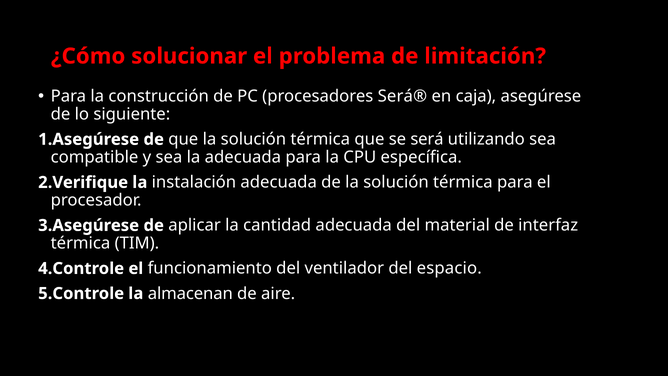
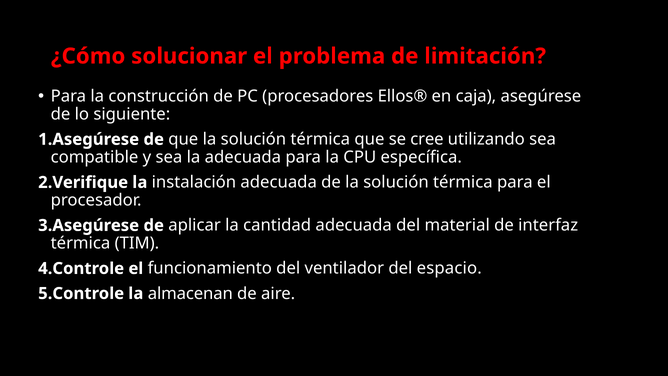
Será®: Será® -> Ellos® (402, 96)
será: será -> cree (427, 139)
